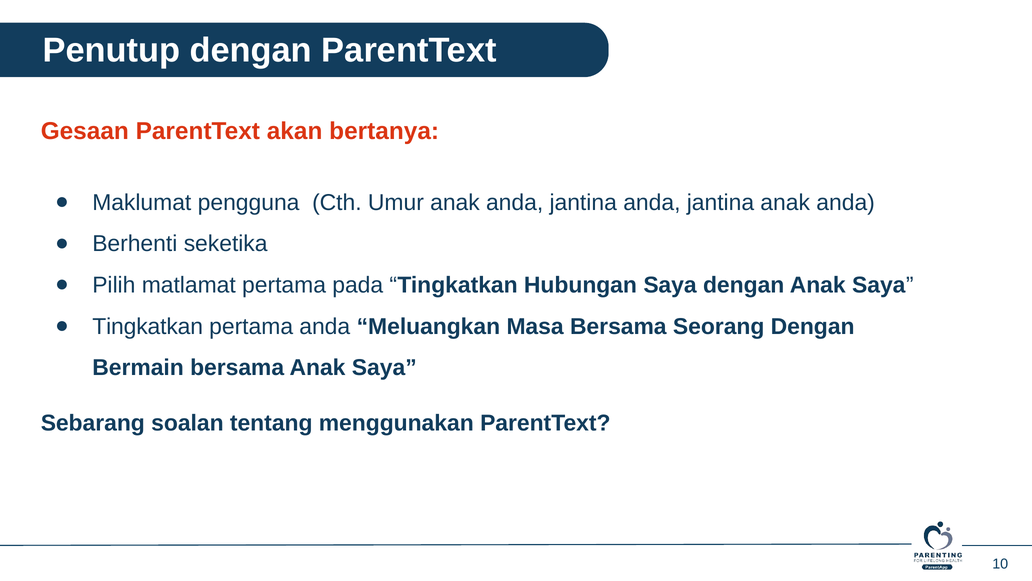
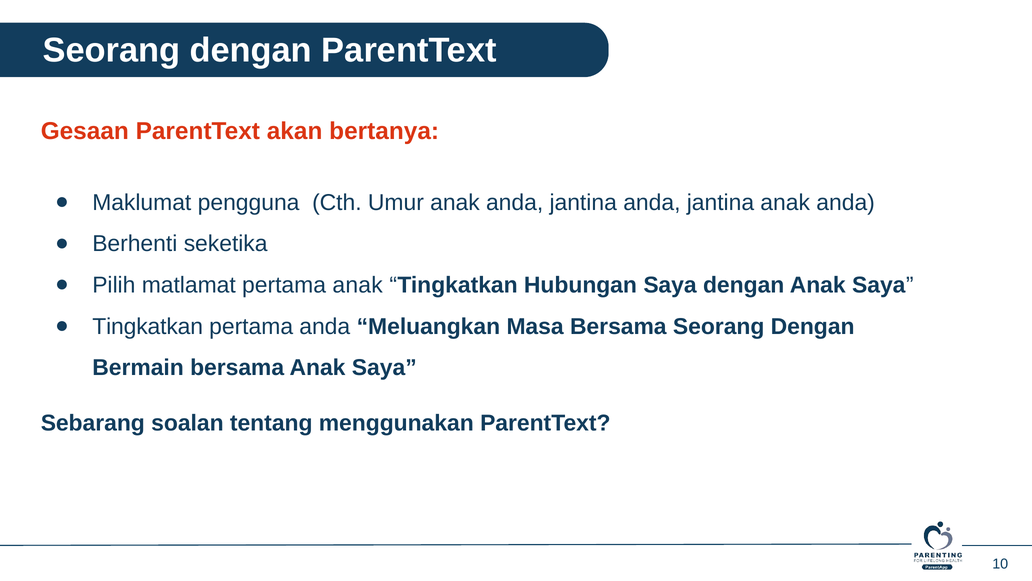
Penutup: Penutup -> Seorang (111, 50)
pertama pada: pada -> anak (358, 285)
